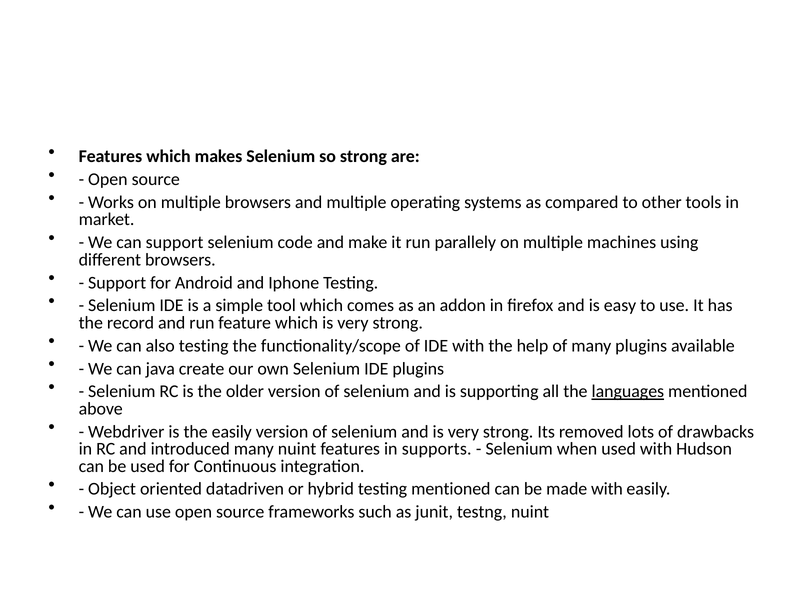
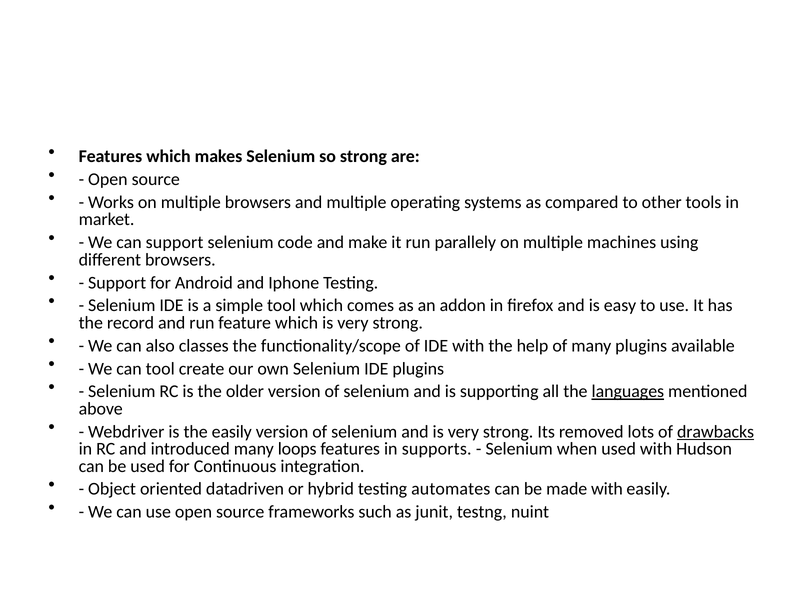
also testing: testing -> classes (204, 346)
can java: java -> tool (160, 369)
drawbacks underline: none -> present (716, 432)
many nuint: nuint -> loops (297, 449)
testing mentioned: mentioned -> automates (451, 489)
